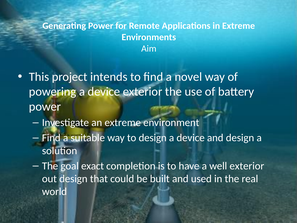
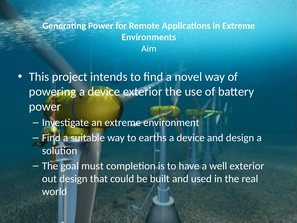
to design: design -> earths (153, 138)
exact: exact -> must (92, 166)
